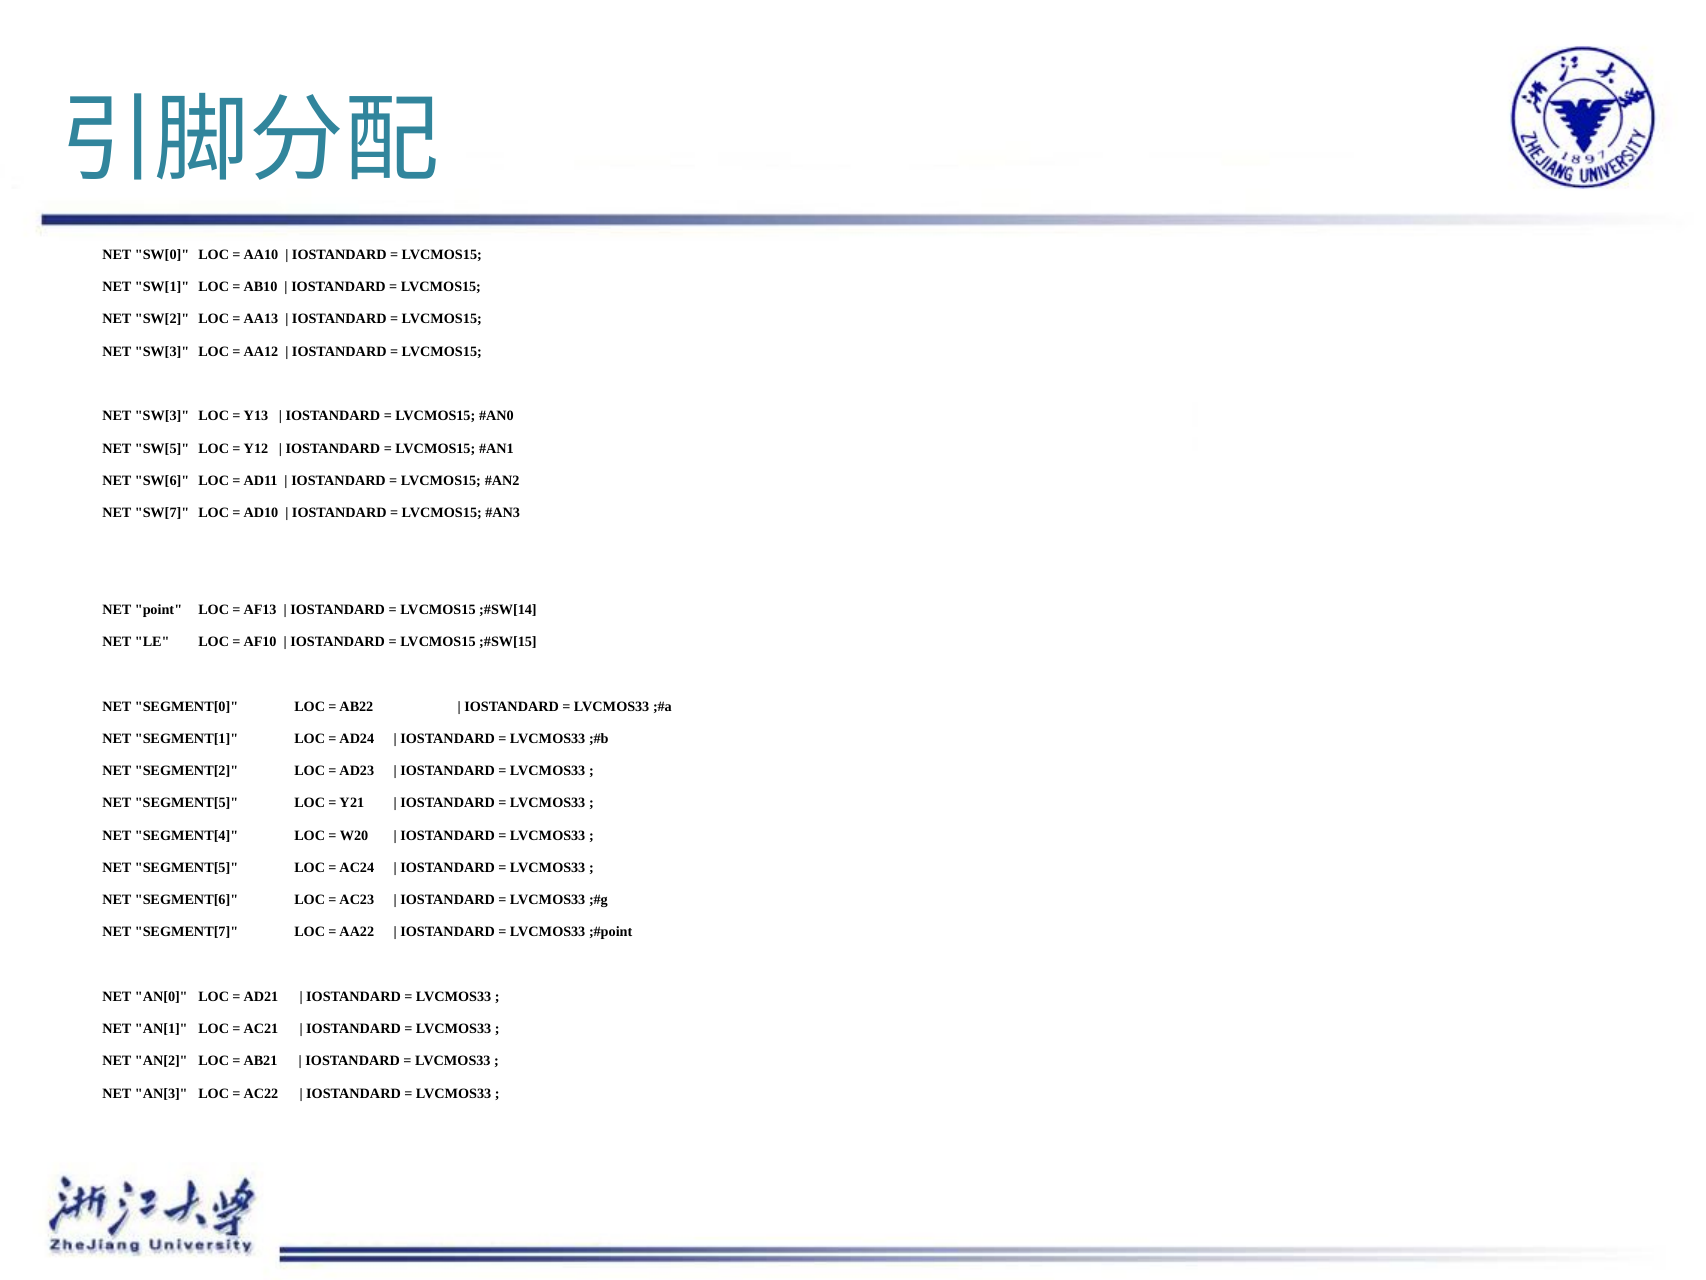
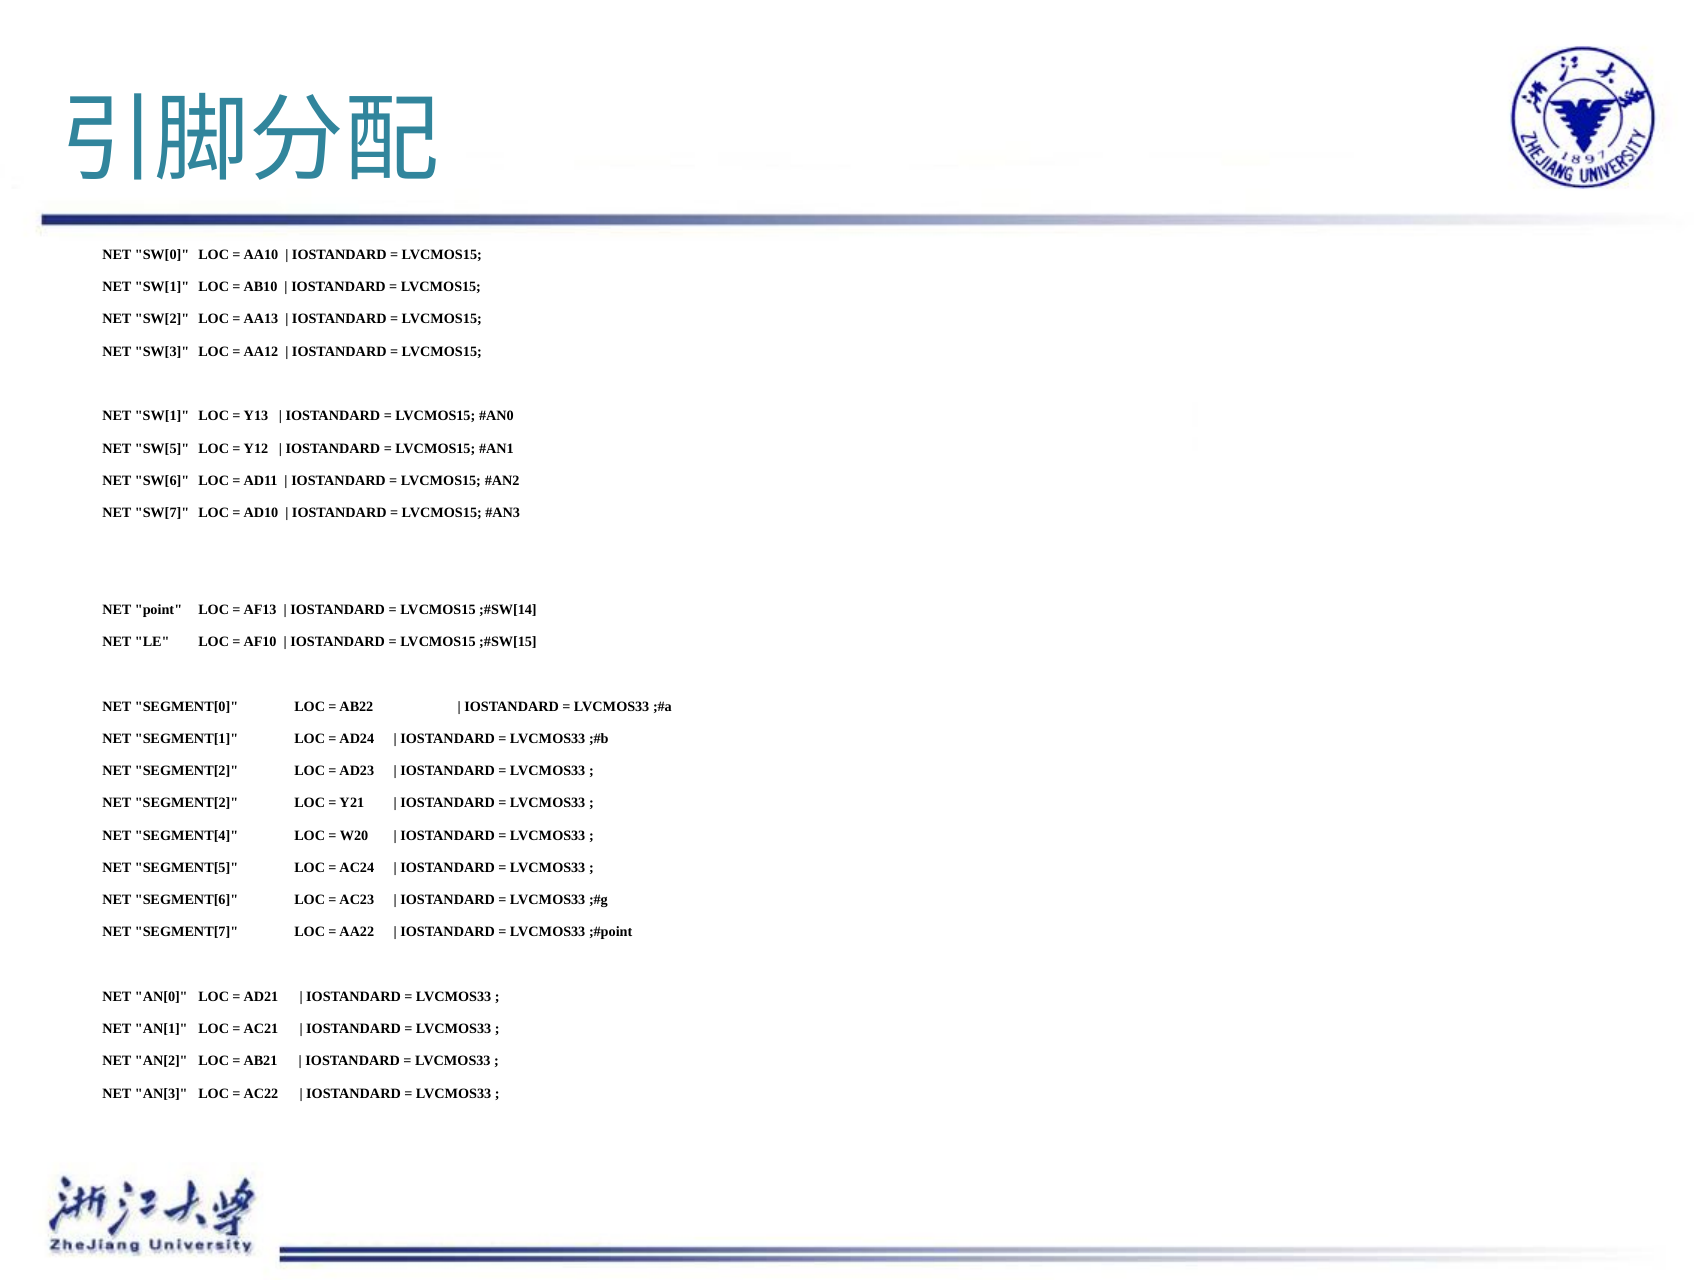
SW[3: SW[3 -> SW[1 (162, 416)
SEGMENT[5: SEGMENT[5 -> SEGMENT[2 (187, 803)
